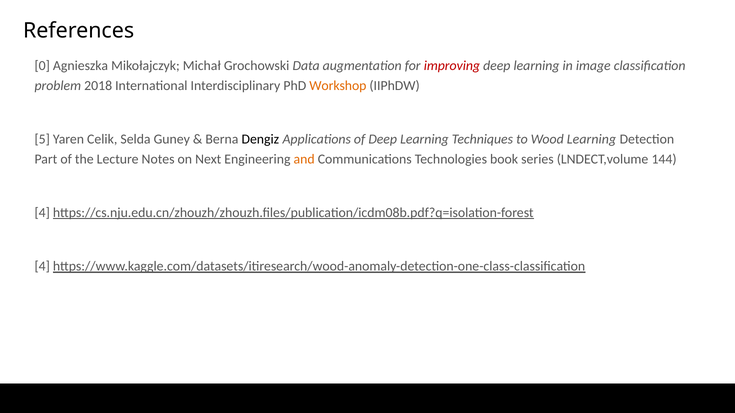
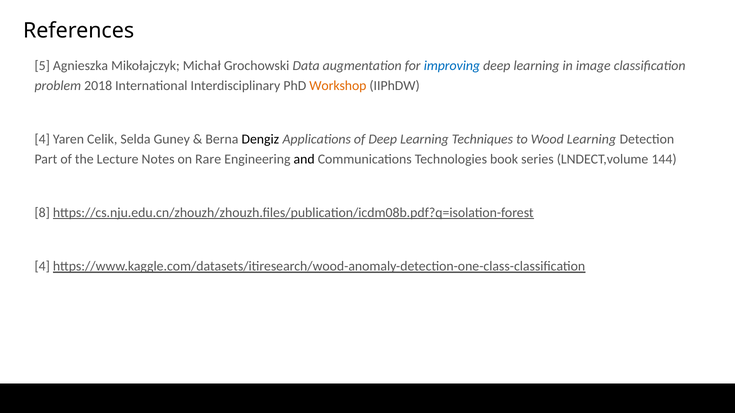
0: 0 -> 5 (42, 66)
improving colour: red -> blue (452, 66)
5: 5 -> 4 (42, 139)
Next: Next -> Rare (208, 159)
and colour: orange -> black (304, 159)
4: 4 -> 8 (42, 213)
